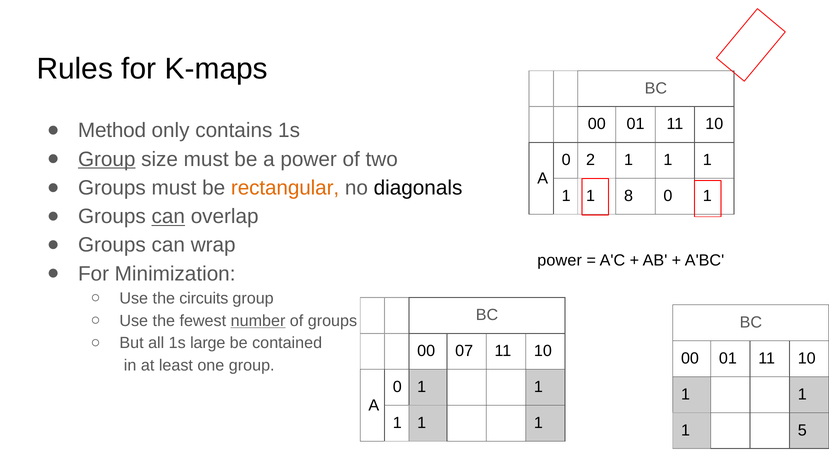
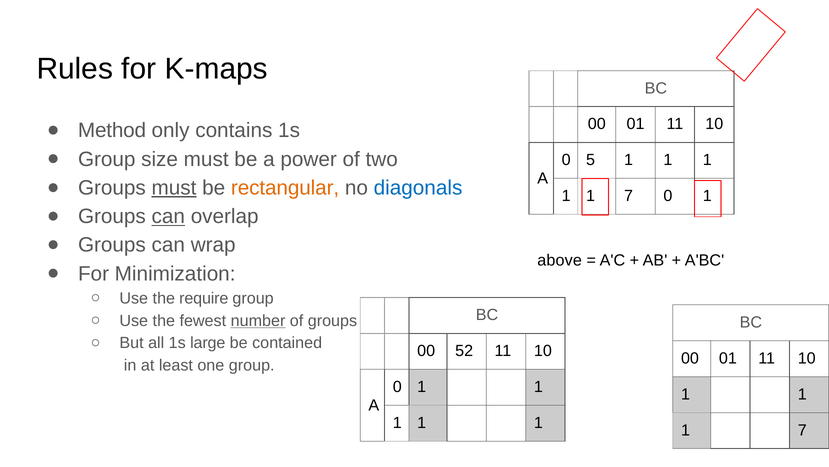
Group underline: present -> none (107, 159)
2: 2 -> 5 (591, 160)
must underline: none -> present (174, 188)
diagonals colour: black -> blue (418, 188)
8: 8 -> 7 (629, 196)
power: power -> above (560, 260)
circuits: circuits -> require (204, 298)
07: 07 -> 52 (464, 351)
5: 5 -> 7 (802, 430)
